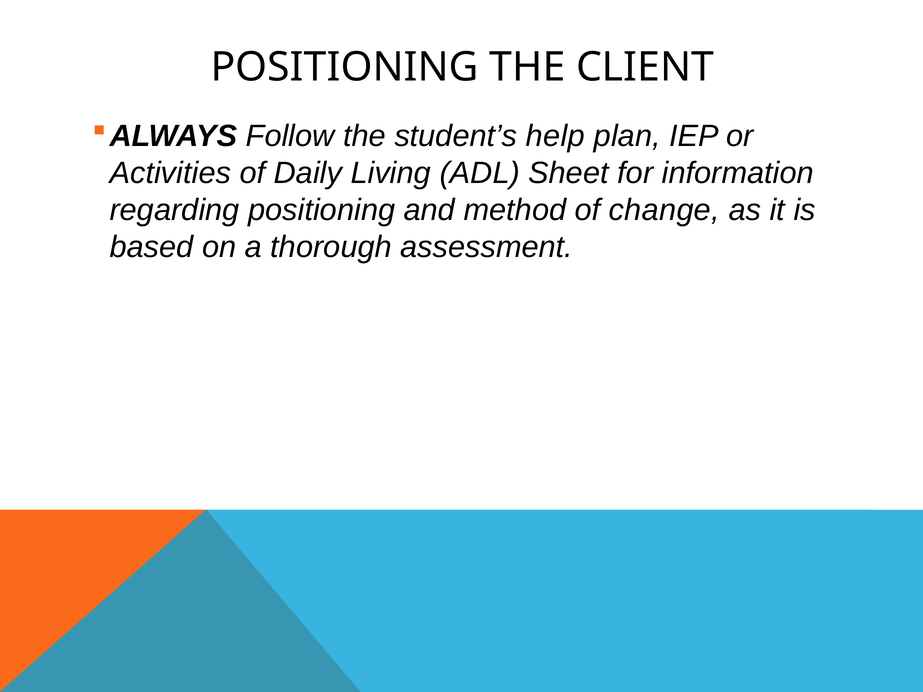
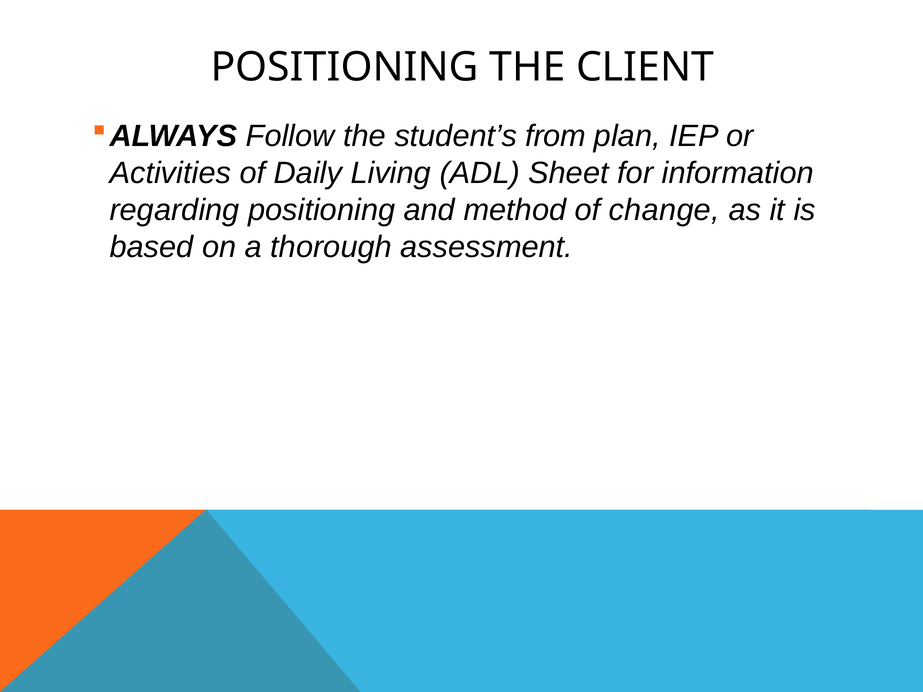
help: help -> from (556, 136)
